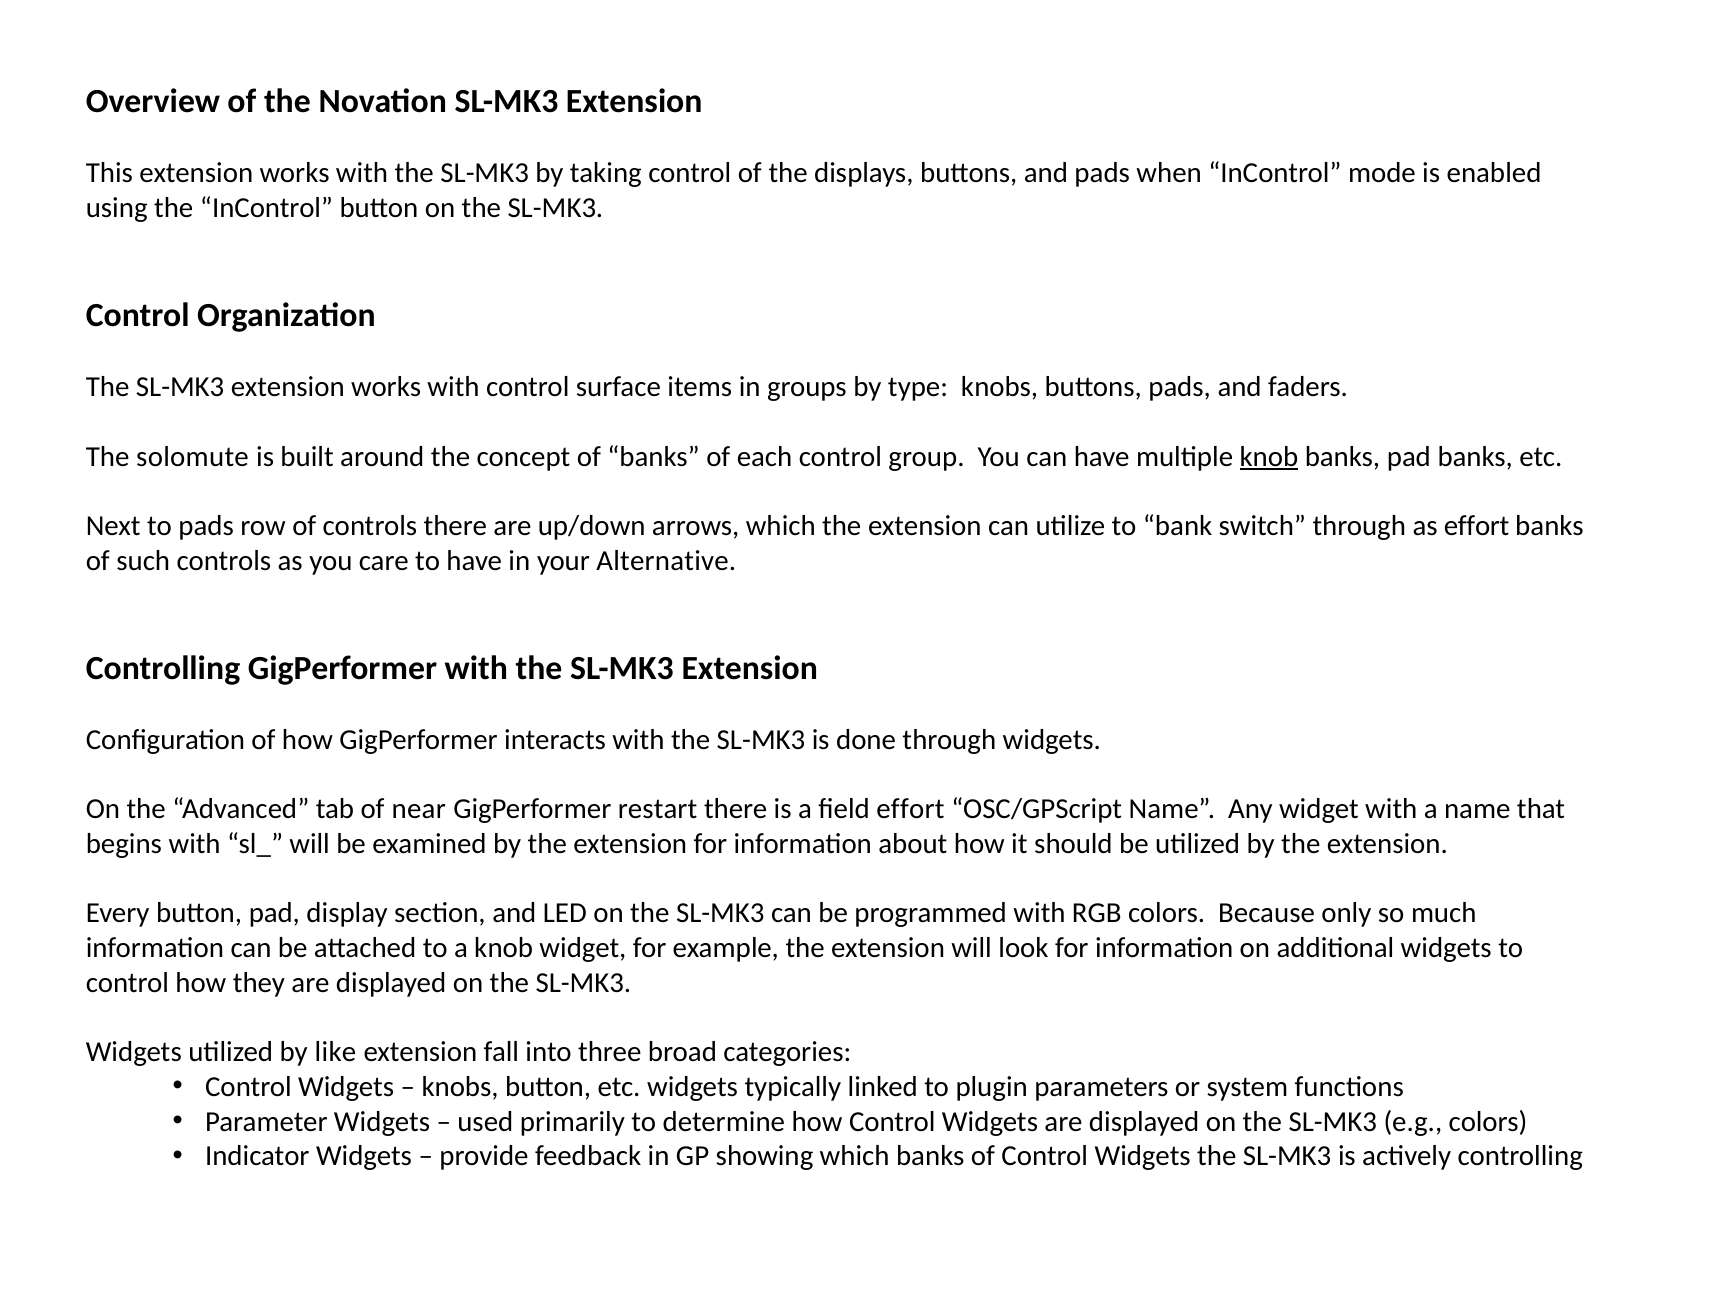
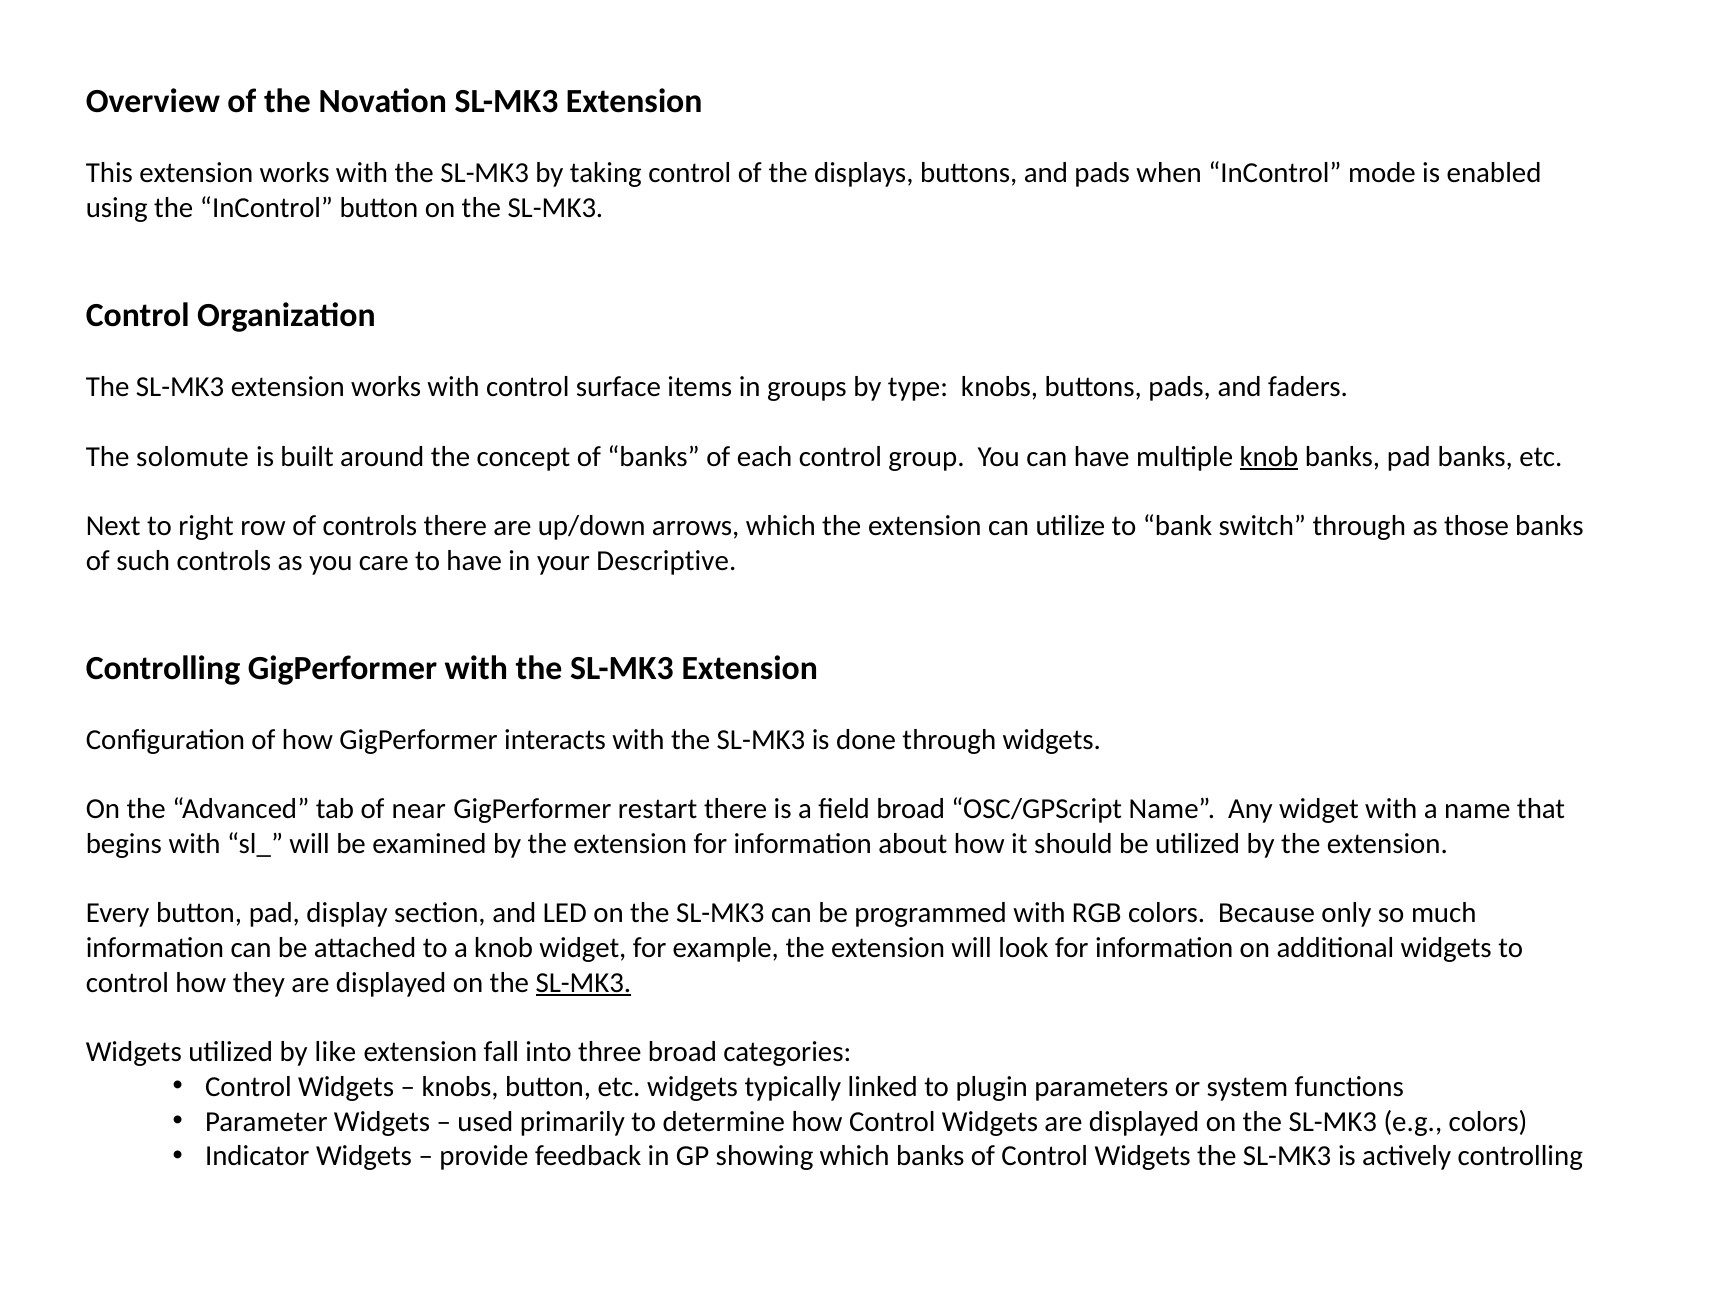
to pads: pads -> right (206, 526)
as effort: effort -> those (1477, 526)
Alternative: Alternative -> Descriptive (666, 561)
field effort: effort -> broad (911, 809)
SL-MK3 underline: none -> present (583, 983)
